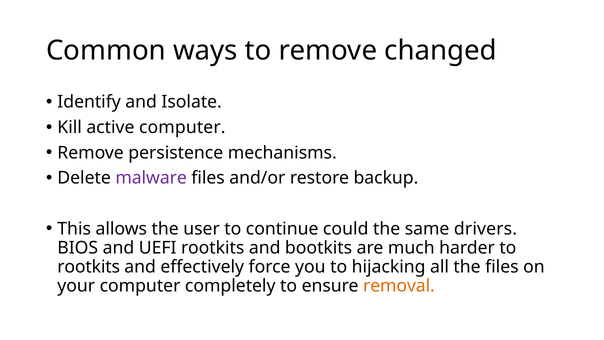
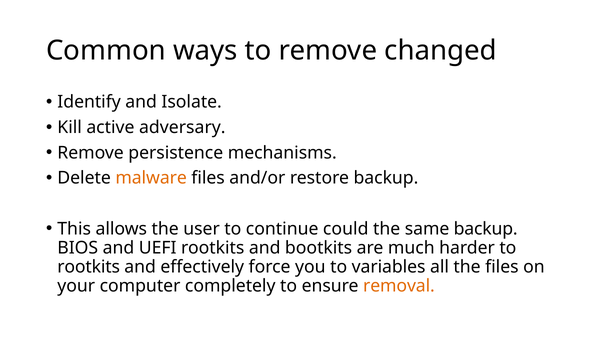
active computer: computer -> adversary (182, 127)
malware colour: purple -> orange (151, 178)
same drivers: drivers -> backup (486, 229)
hijacking: hijacking -> variables (389, 266)
